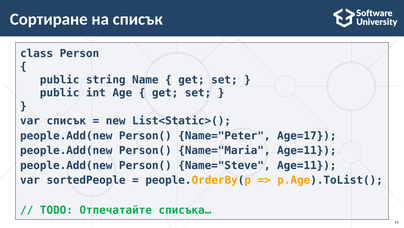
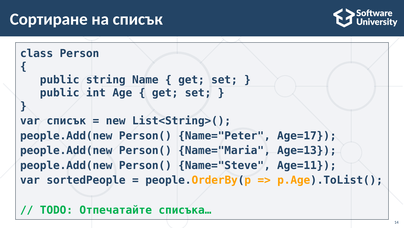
List<Static>(: List<Static>( -> List<String>( (182, 121)
Name="Maria Age=11: Age=11 -> Age=13 (307, 150)
